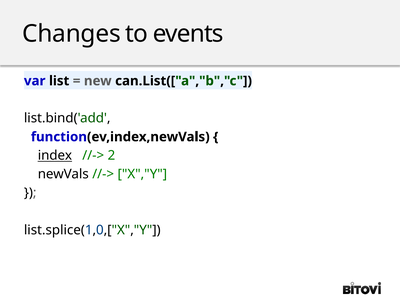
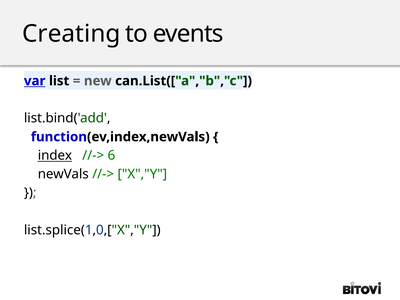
Changes: Changes -> Creating (71, 34)
var underline: none -> present (35, 81)
2: 2 -> 6 (111, 156)
